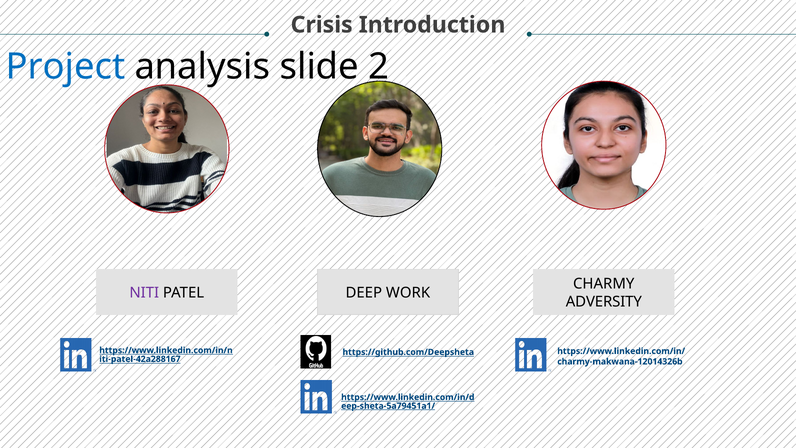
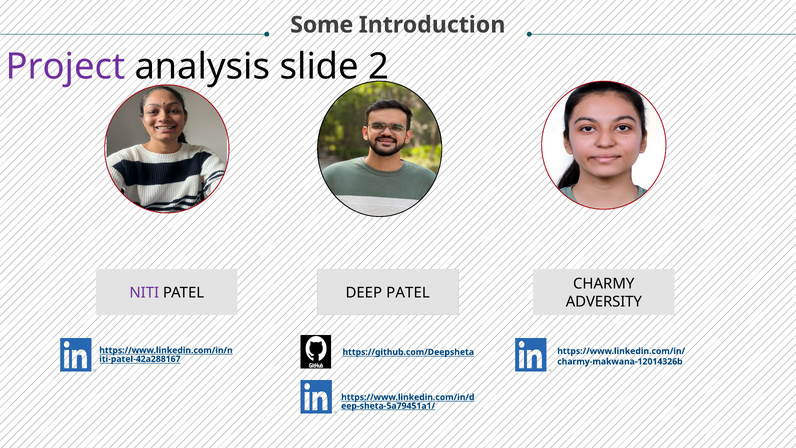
Crisis: Crisis -> Some (322, 25)
Project colour: blue -> purple (66, 67)
DEEP WORK: WORK -> PATEL (408, 293)
